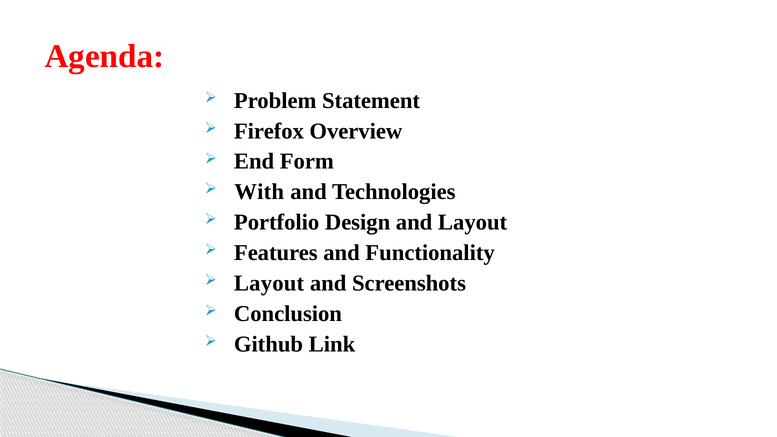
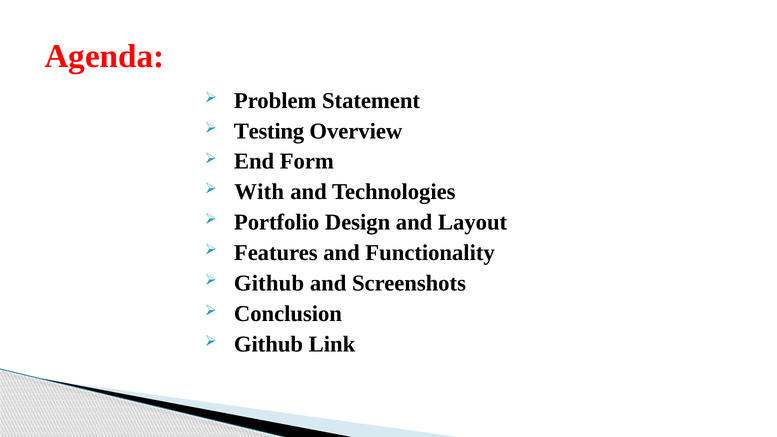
Firefox: Firefox -> Testing (269, 131)
Layout: Layout -> Github (269, 283)
